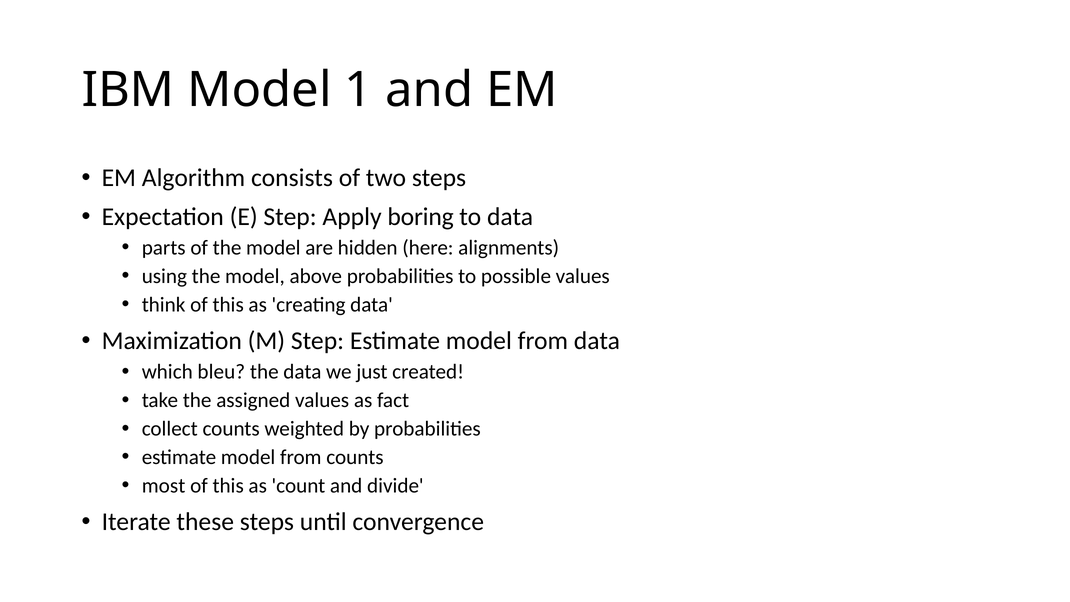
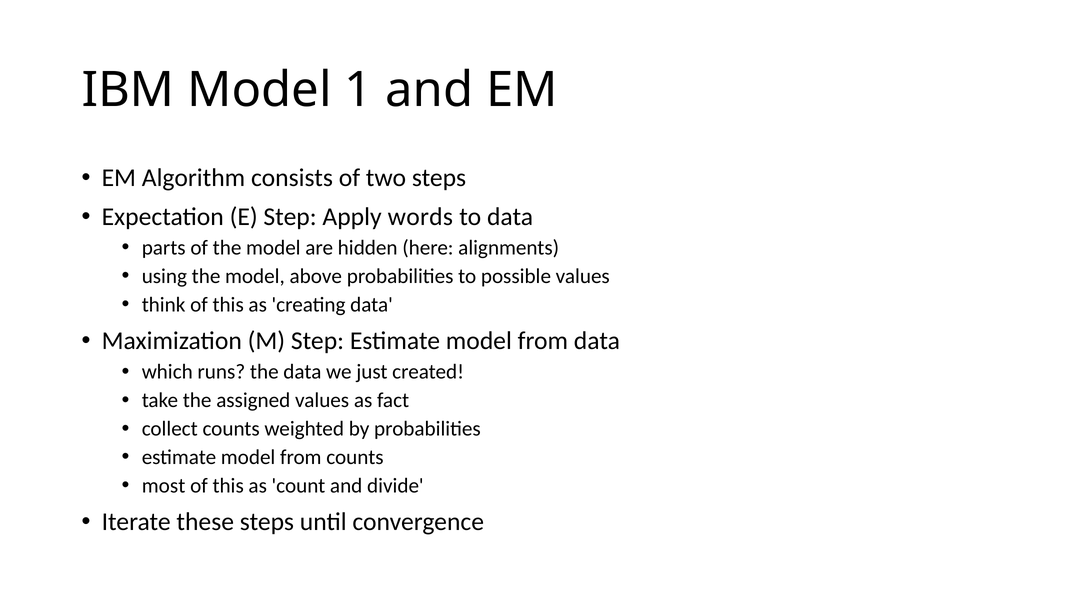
boring: boring -> words (420, 217)
bleu: bleu -> runs (221, 372)
